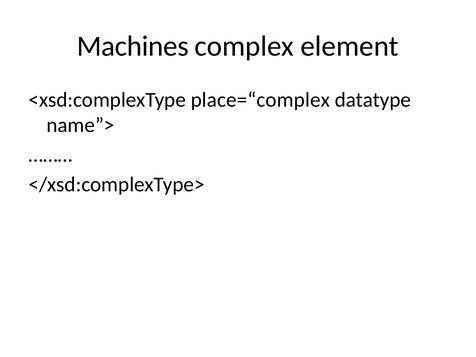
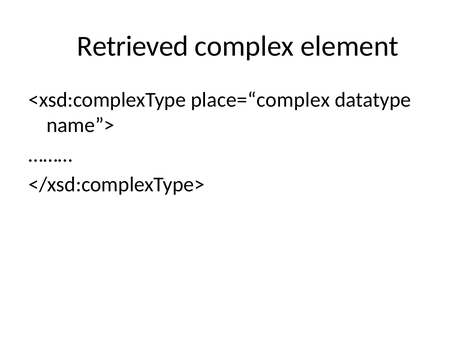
Machines: Machines -> Retrieved (133, 46)
